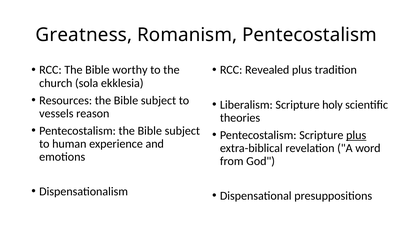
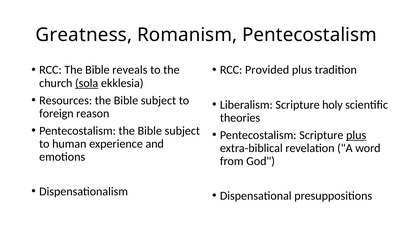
worthy: worthy -> reveals (130, 70)
Revealed: Revealed -> Provided (267, 70)
sola underline: none -> present (87, 83)
vessels: vessels -> foreign (56, 113)
